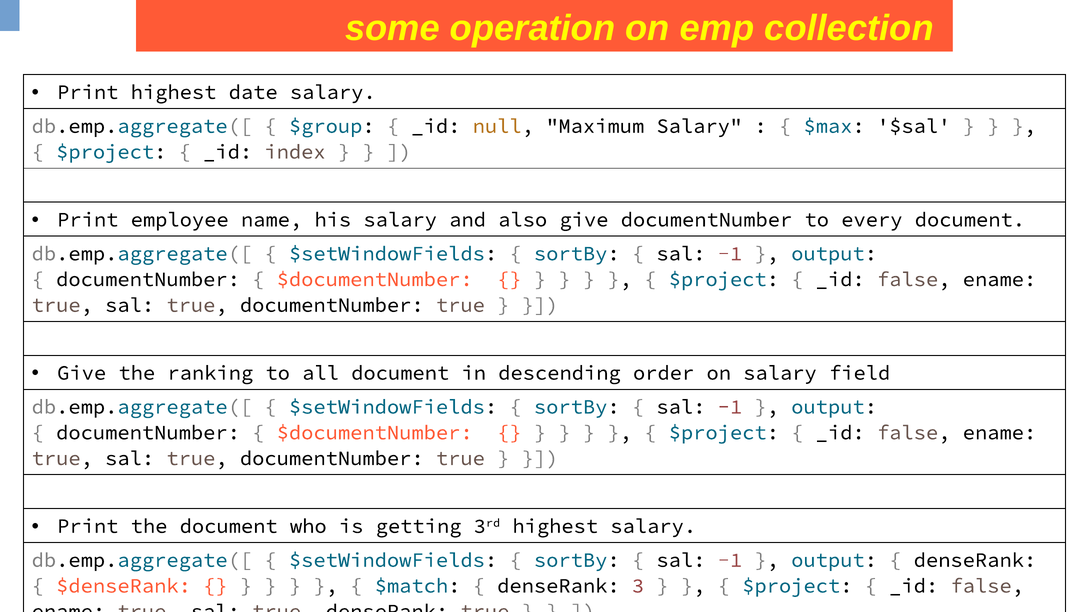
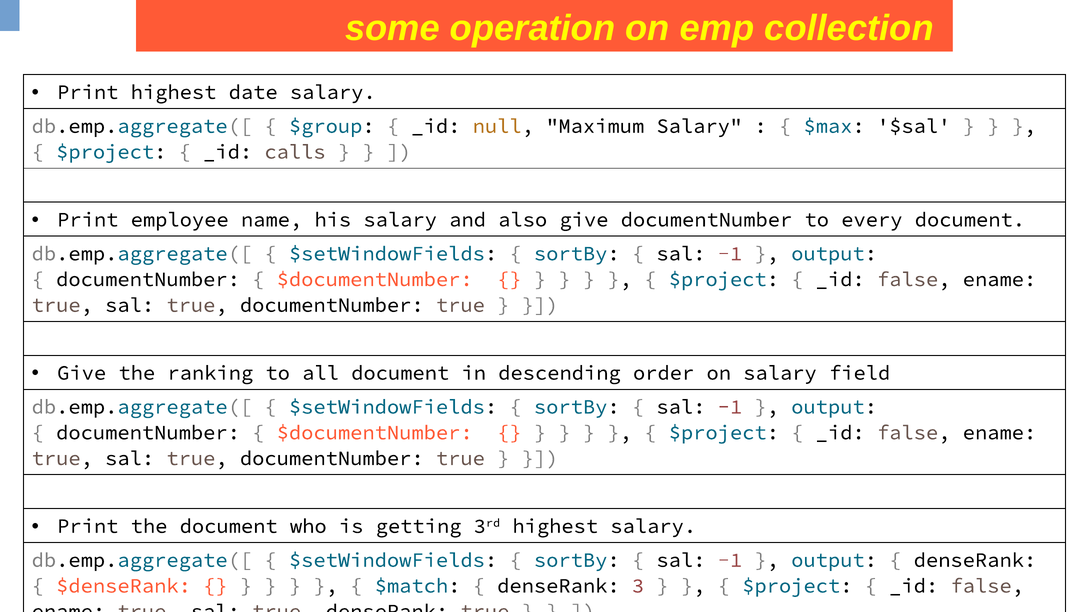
index: index -> calls (295, 152)
